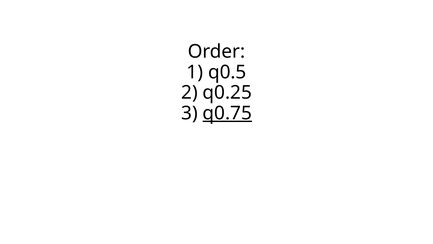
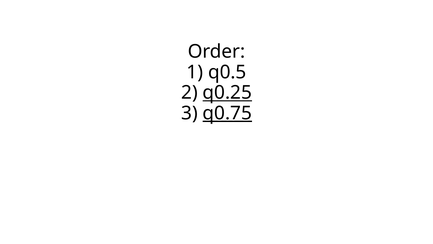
q0.25 underline: none -> present (227, 93)
